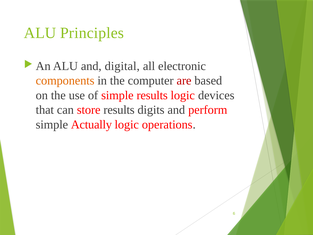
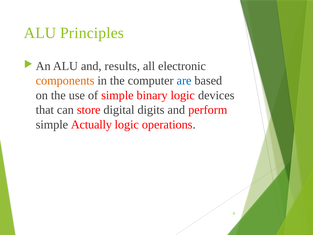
digital: digital -> results (122, 66)
are colour: red -> blue (184, 81)
simple results: results -> binary (152, 95)
store results: results -> digital (119, 110)
